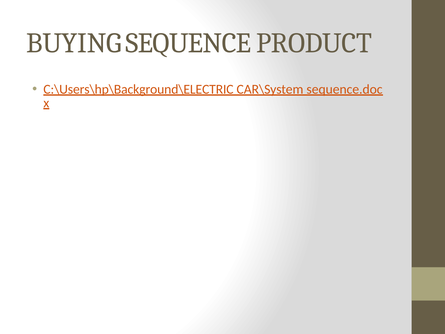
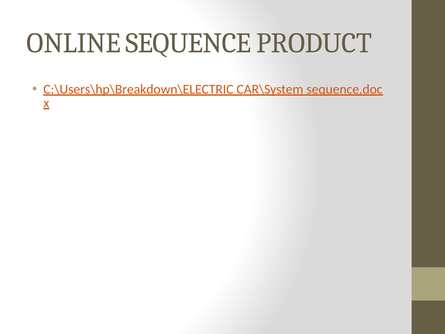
BUYING: BUYING -> ONLINE (74, 43)
C:\Users\hp\Background\ELECTRIC: C:\Users\hp\Background\ELECTRIC -> C:\Users\hp\Breakdown\ELECTRIC (138, 89)
